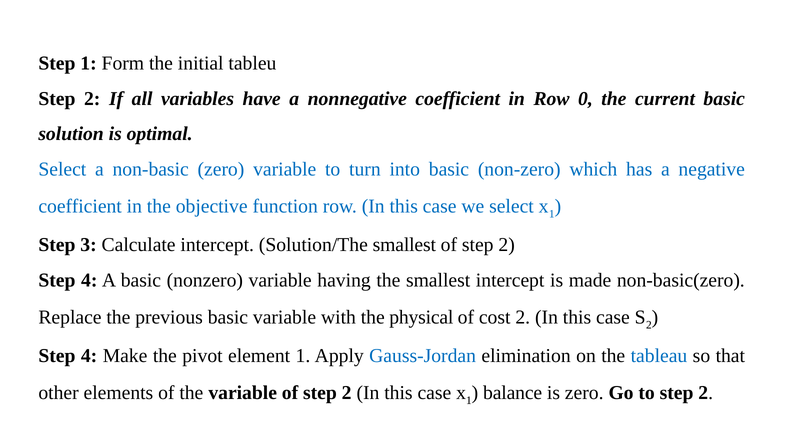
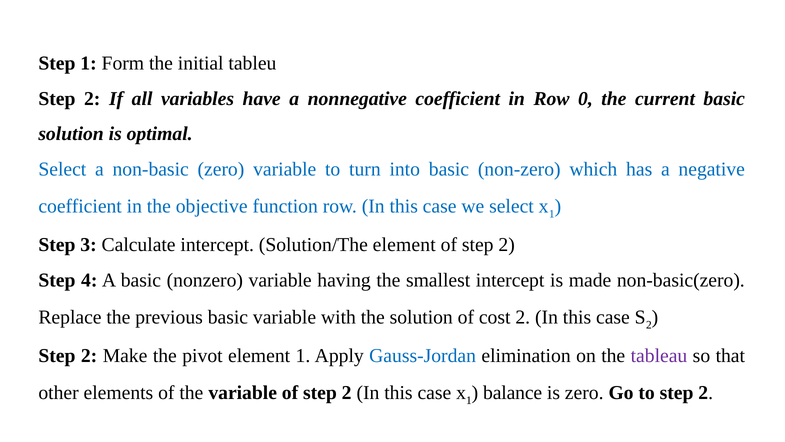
Solution/The smallest: smallest -> element (404, 245)
the physical: physical -> solution (421, 317)
4: 4 -> 2 (89, 356)
tableau colour: blue -> purple (659, 356)
